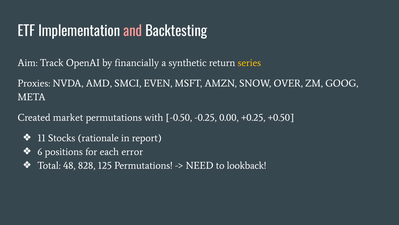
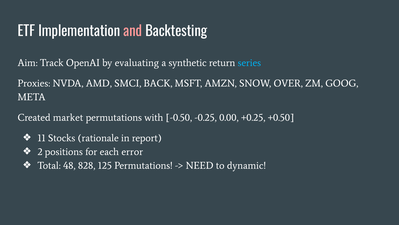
financially: financially -> evaluating (137, 63)
series colour: yellow -> light blue (249, 63)
EVEN: EVEN -> BACK (158, 83)
6: 6 -> 2 (40, 151)
lookback: lookback -> dynamic (246, 165)
